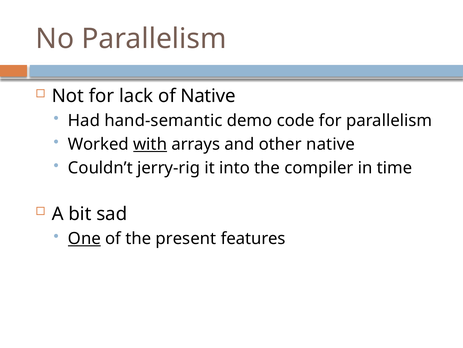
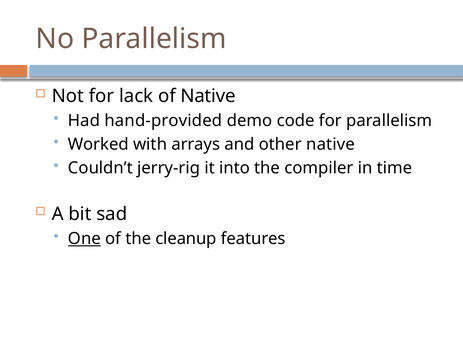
hand-semantic: hand-semantic -> hand-provided (163, 120)
with underline: present -> none (150, 144)
present: present -> cleanup (186, 238)
